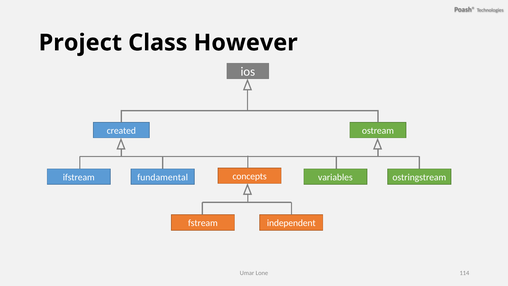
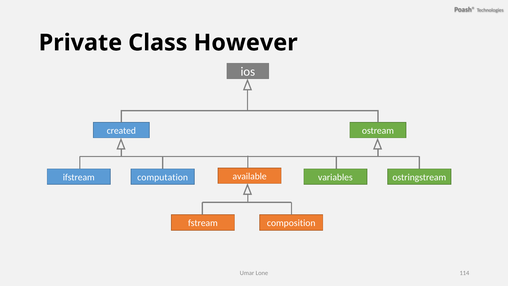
Project: Project -> Private (80, 43)
concepts: concepts -> available (250, 176)
fundamental: fundamental -> computation (163, 177)
independent: independent -> composition (291, 223)
